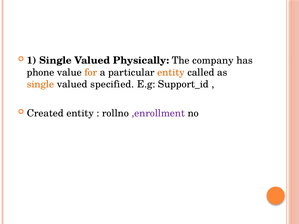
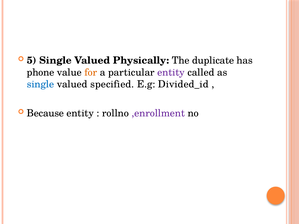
1: 1 -> 5 (32, 60)
company: company -> duplicate (213, 60)
entity colour: orange -> purple (171, 72)
single colour: orange -> blue (40, 84)
Support_id: Support_id -> Divided_id (183, 84)
Created: Created -> Because (45, 113)
